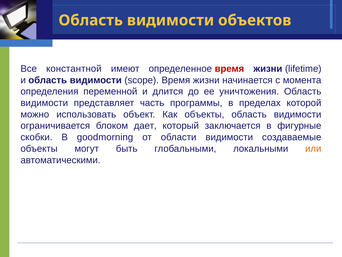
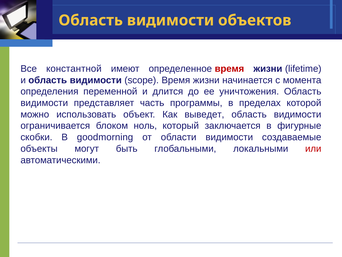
Как объекты: объекты -> выведет (204, 114)
дает: дает -> ноль (145, 126)
или colour: orange -> red (313, 148)
